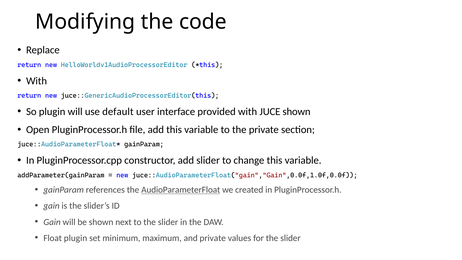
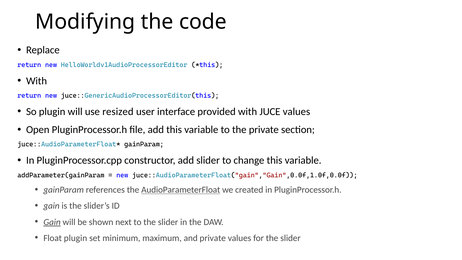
default: default -> resized (118, 112)
JUCE shown: shown -> values (296, 112)
Gain underline: none -> present (52, 222)
